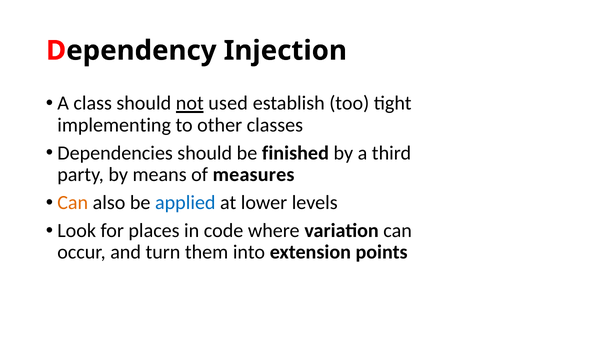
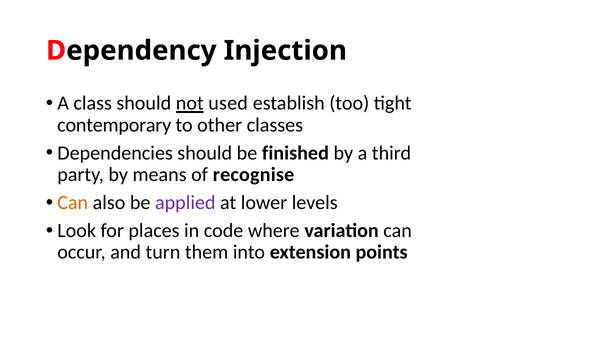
implementing: implementing -> contemporary (114, 125)
measures: measures -> recognise (254, 175)
applied colour: blue -> purple (185, 203)
